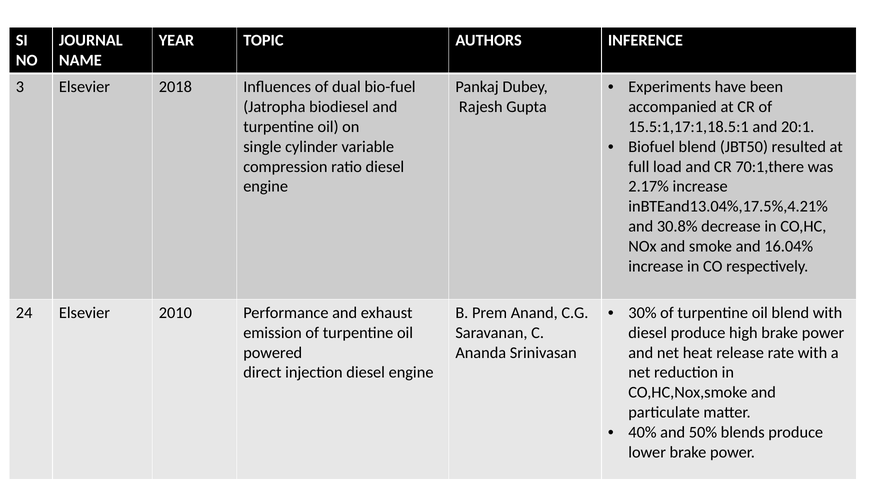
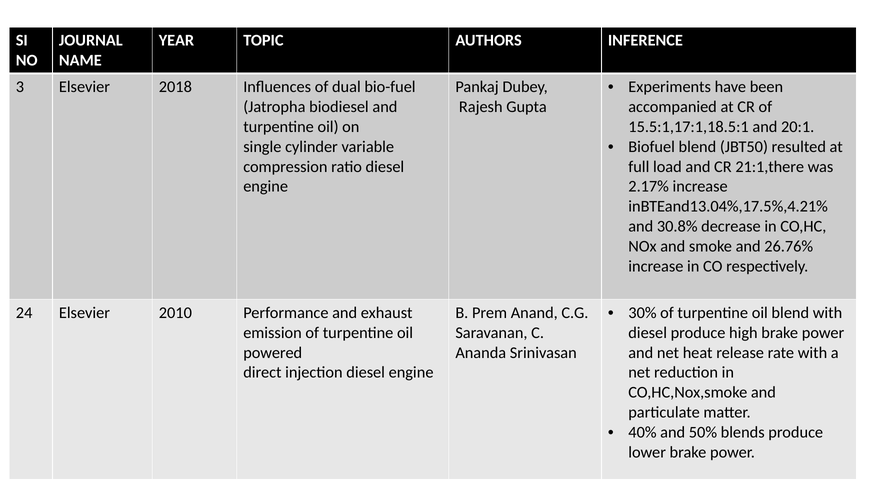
70:1,there: 70:1,there -> 21:1,there (770, 167)
16.04%: 16.04% -> 26.76% (789, 246)
